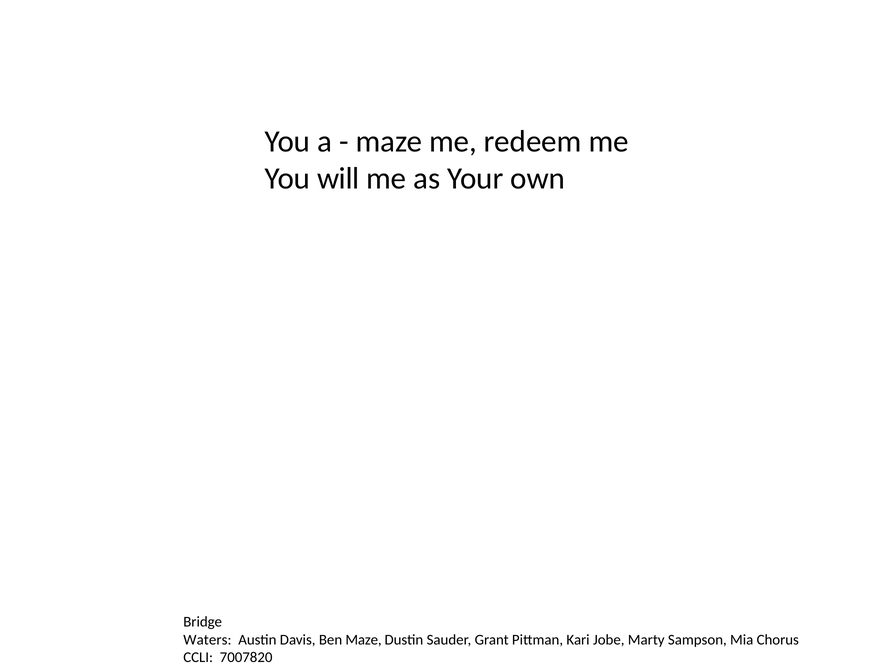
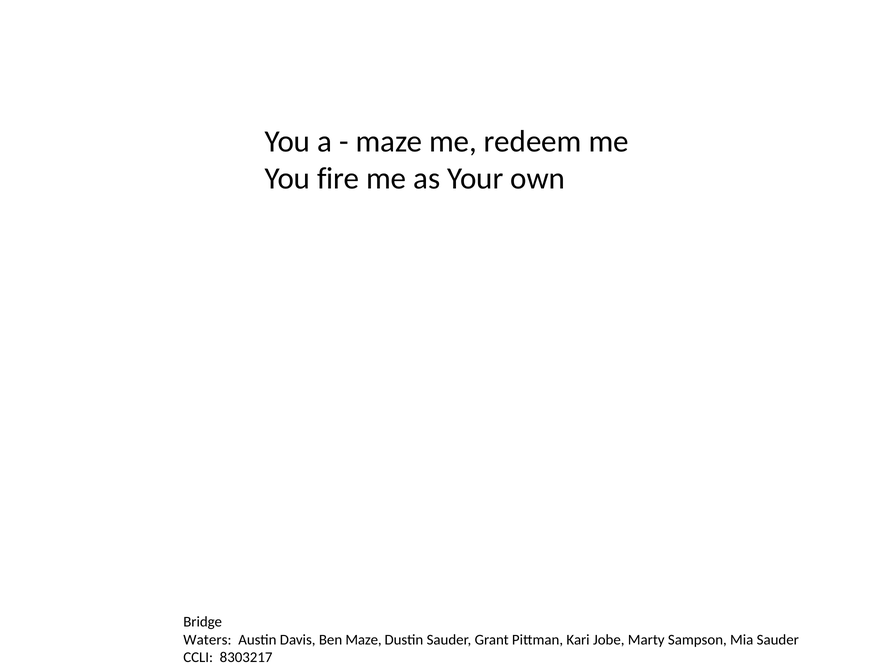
will: will -> fire (338, 179)
Mia Chorus: Chorus -> Sauder (778, 640)
7007820: 7007820 -> 8303217 (246, 658)
